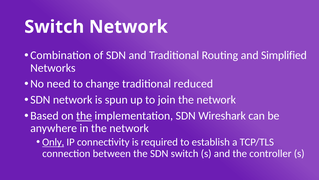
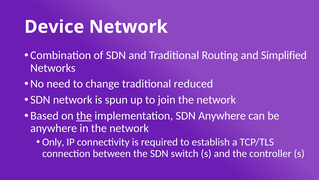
Switch: Switch -> Device (54, 27)
SDN Wireshark: Wireshark -> Anywhere (222, 115)
Only underline: present -> none (53, 142)
